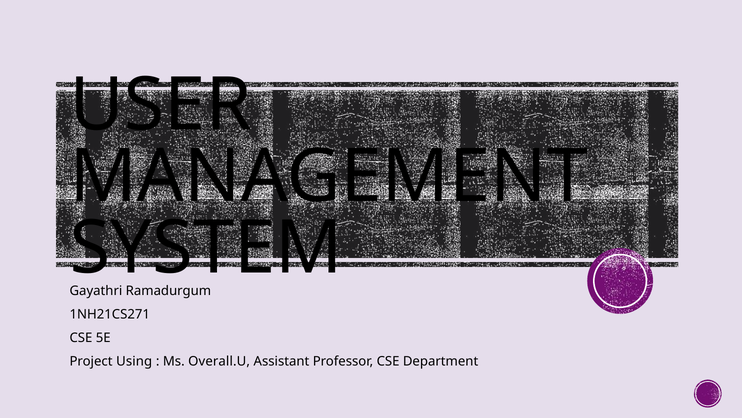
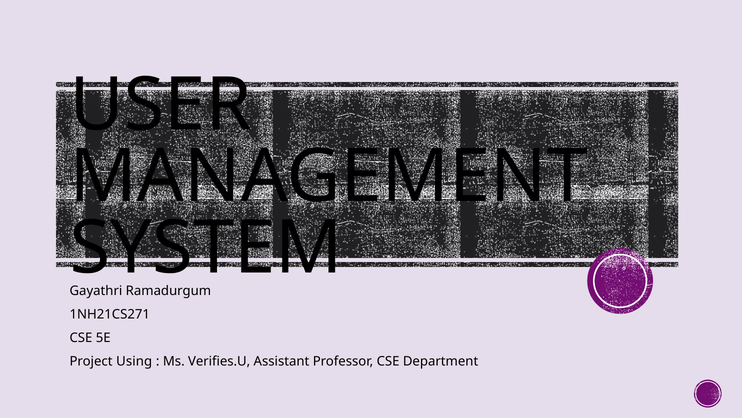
Overall.U: Overall.U -> Verifies.U (219, 361)
